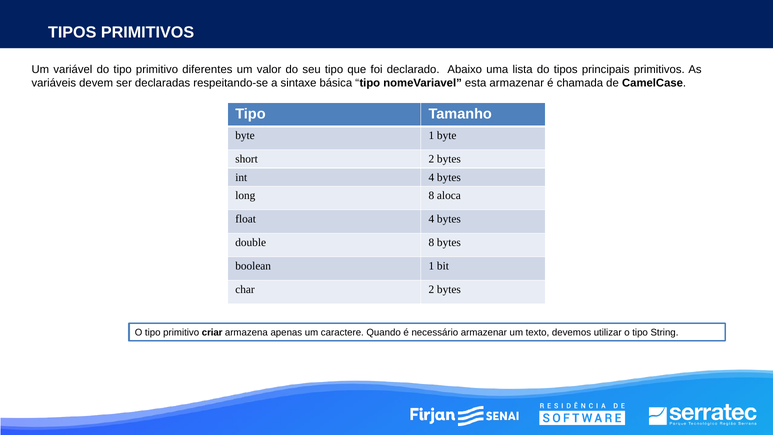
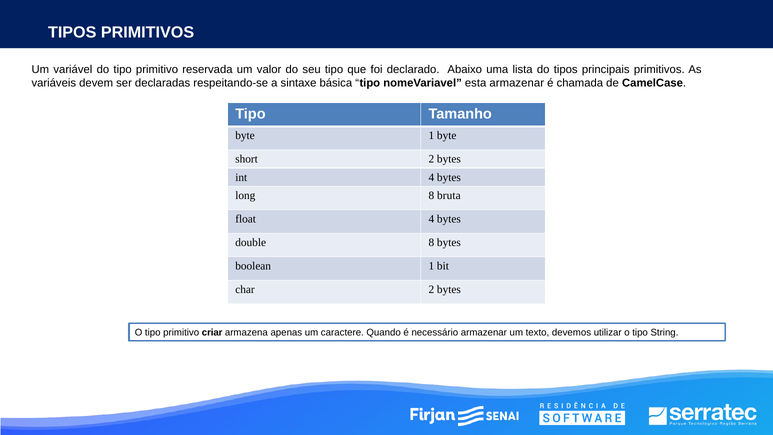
diferentes: diferentes -> reservada (207, 70)
aloca: aloca -> bruta (449, 195)
